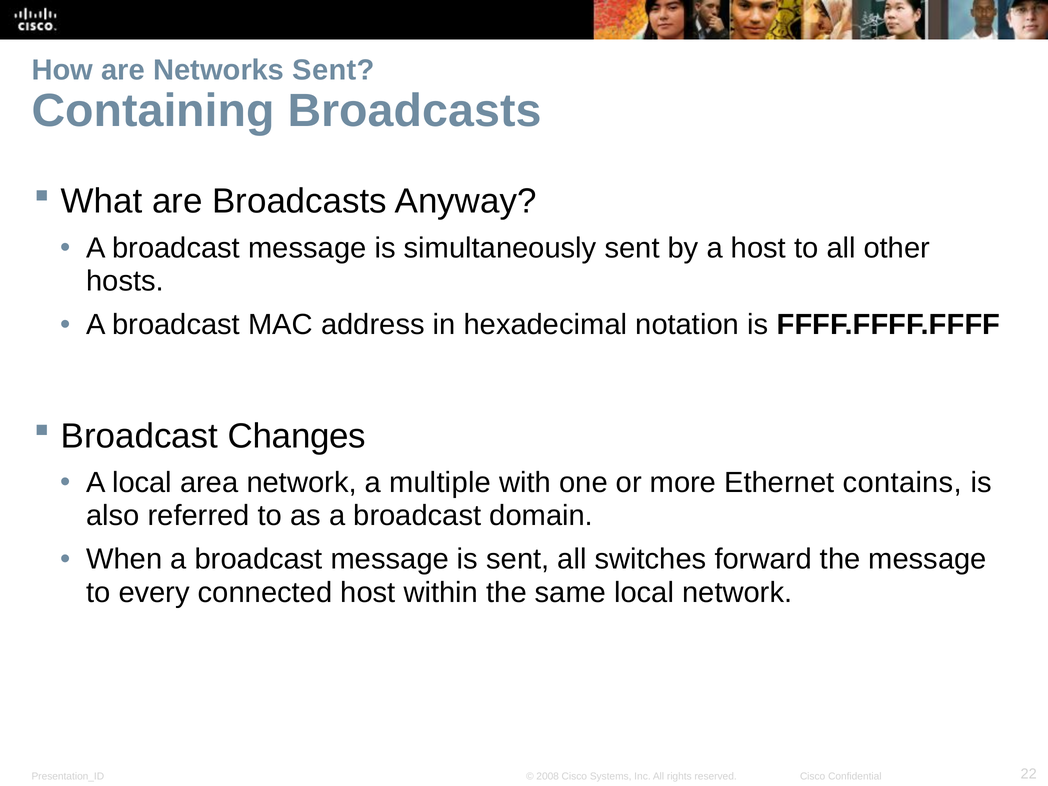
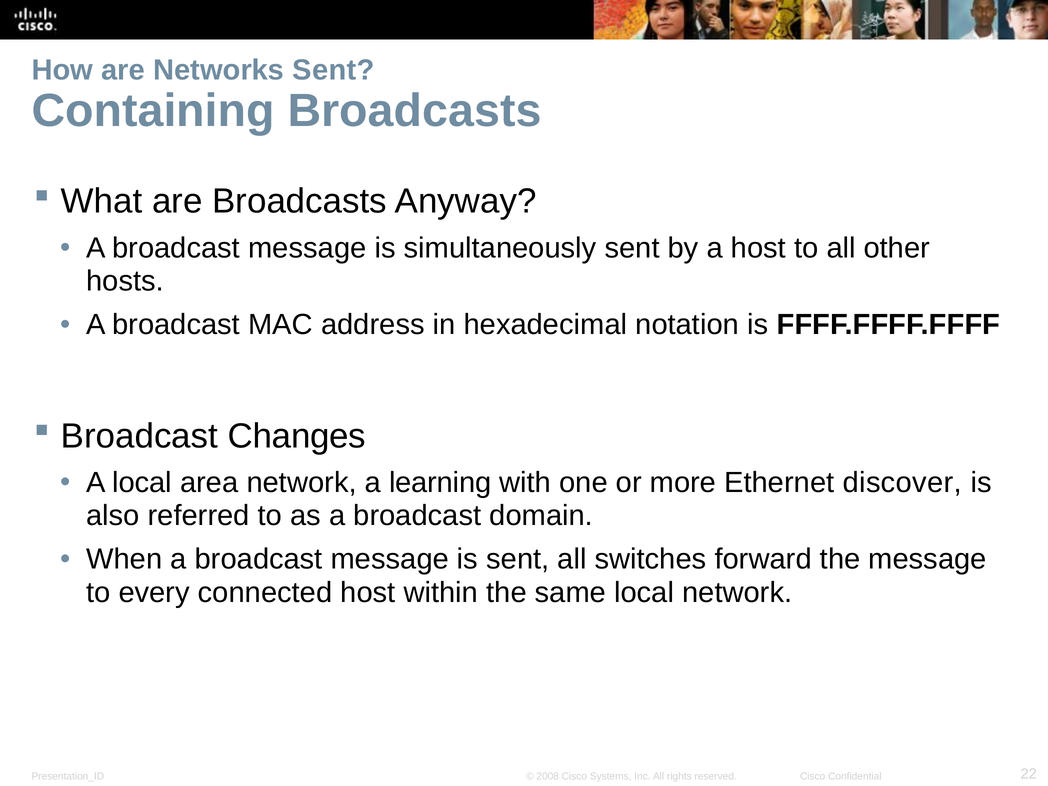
multiple: multiple -> learning (440, 483)
contains: contains -> discover (902, 483)
